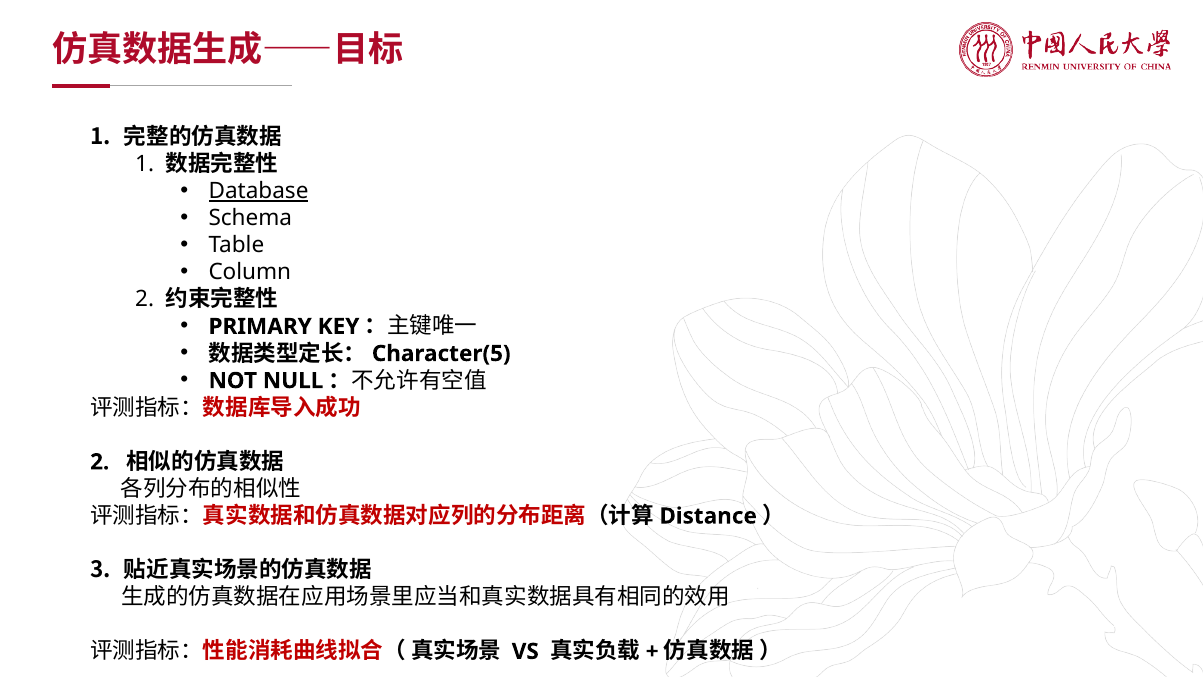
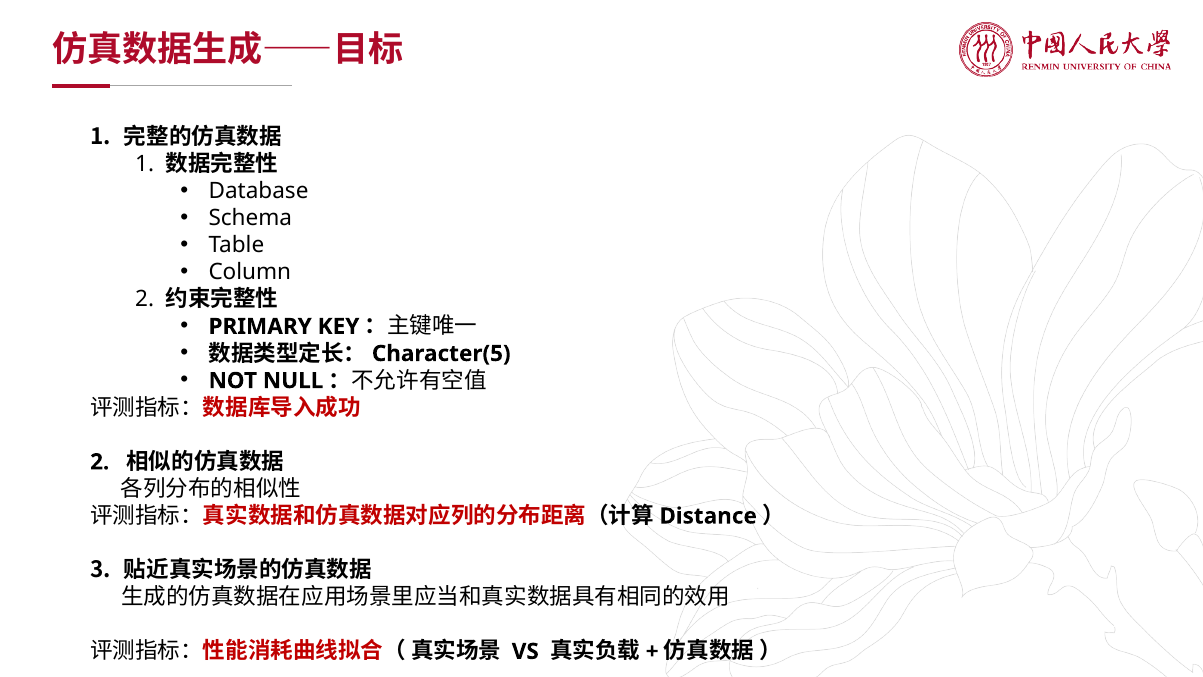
Database underline: present -> none (259, 191)
